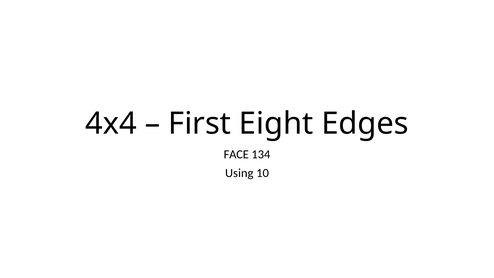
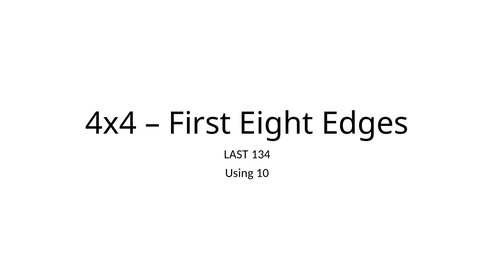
FACE: FACE -> LAST (236, 154)
